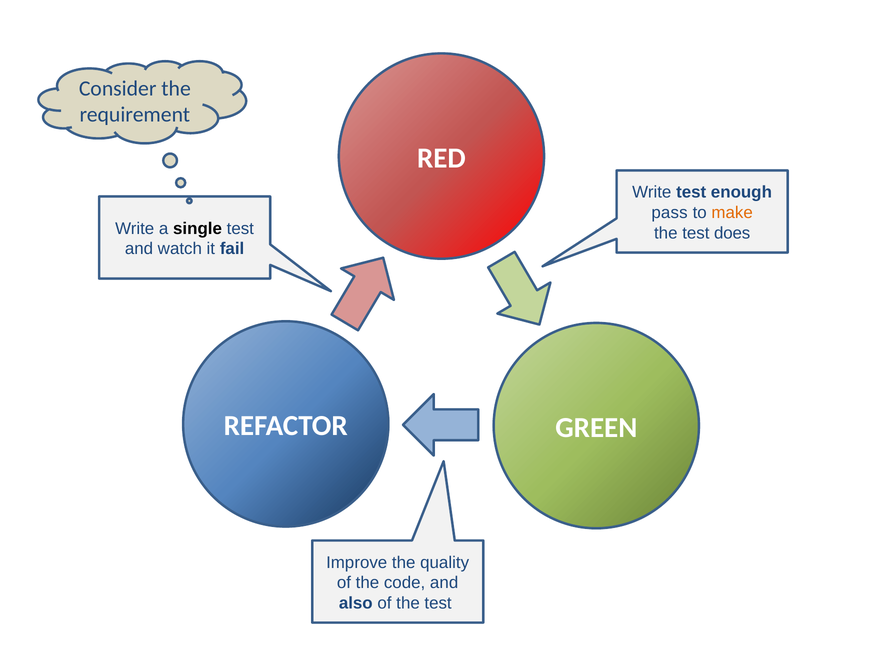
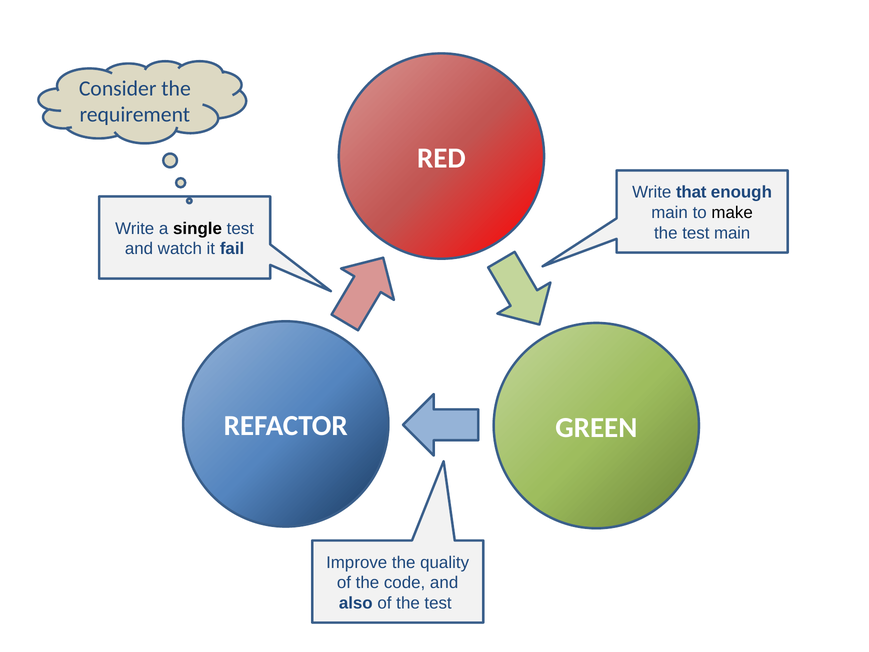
Write test: test -> that (691, 192)
pass: pass -> main (670, 213)
make colour: orange -> black (732, 213)
test does: does -> main (732, 233)
